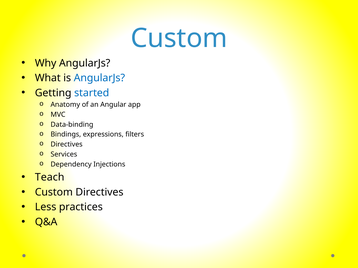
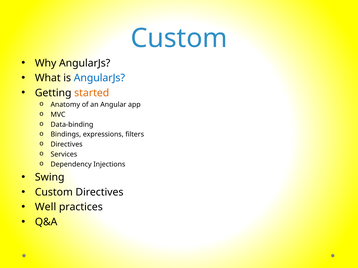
started colour: blue -> orange (92, 93)
Teach: Teach -> Swing (50, 178)
Less: Less -> Well (46, 207)
